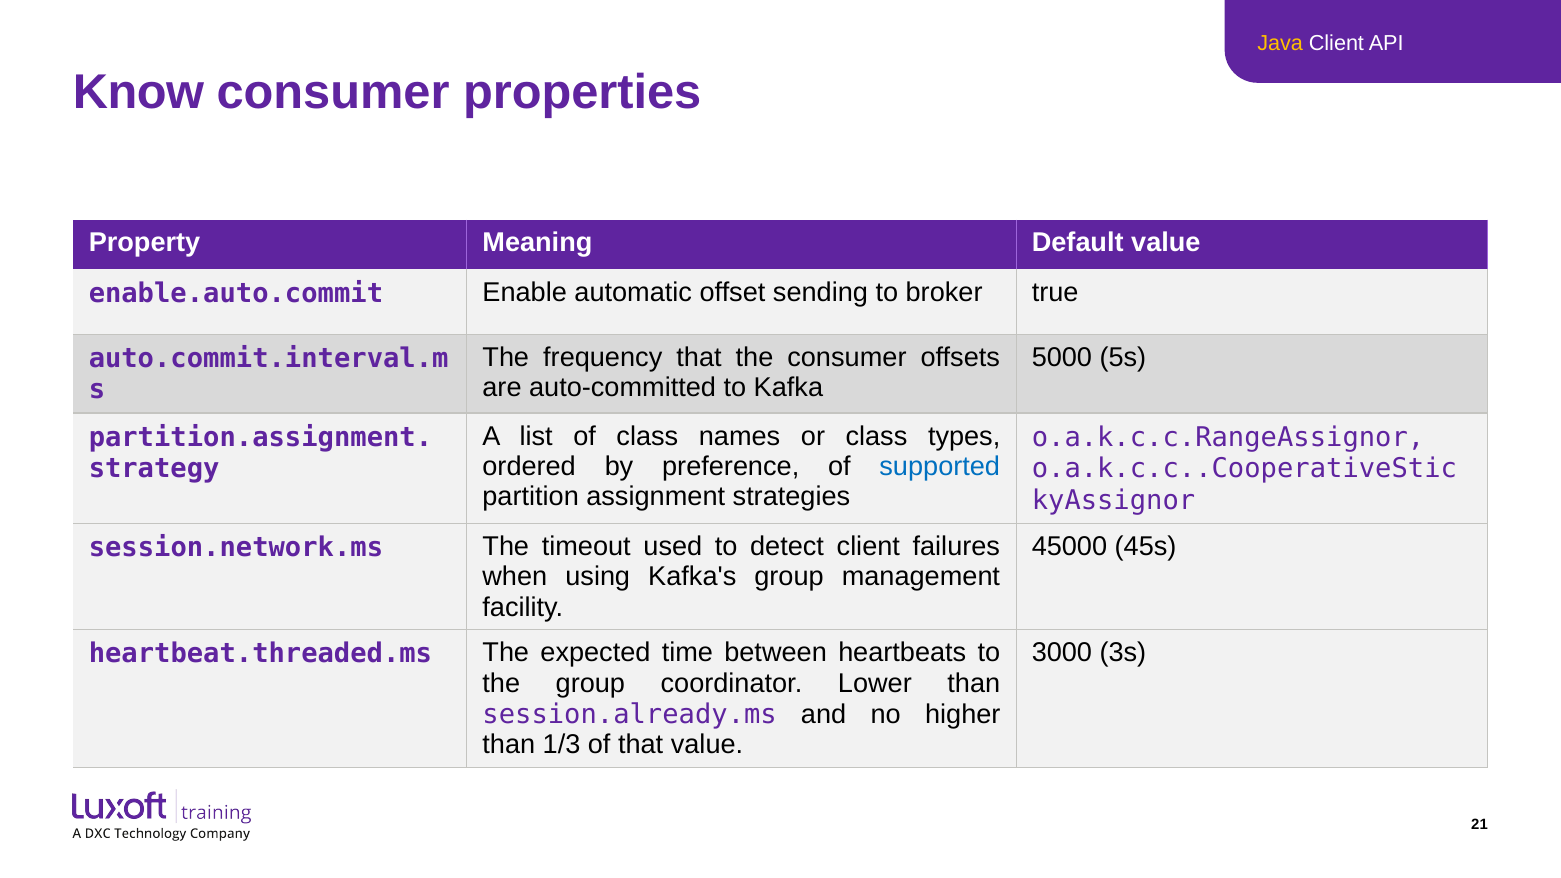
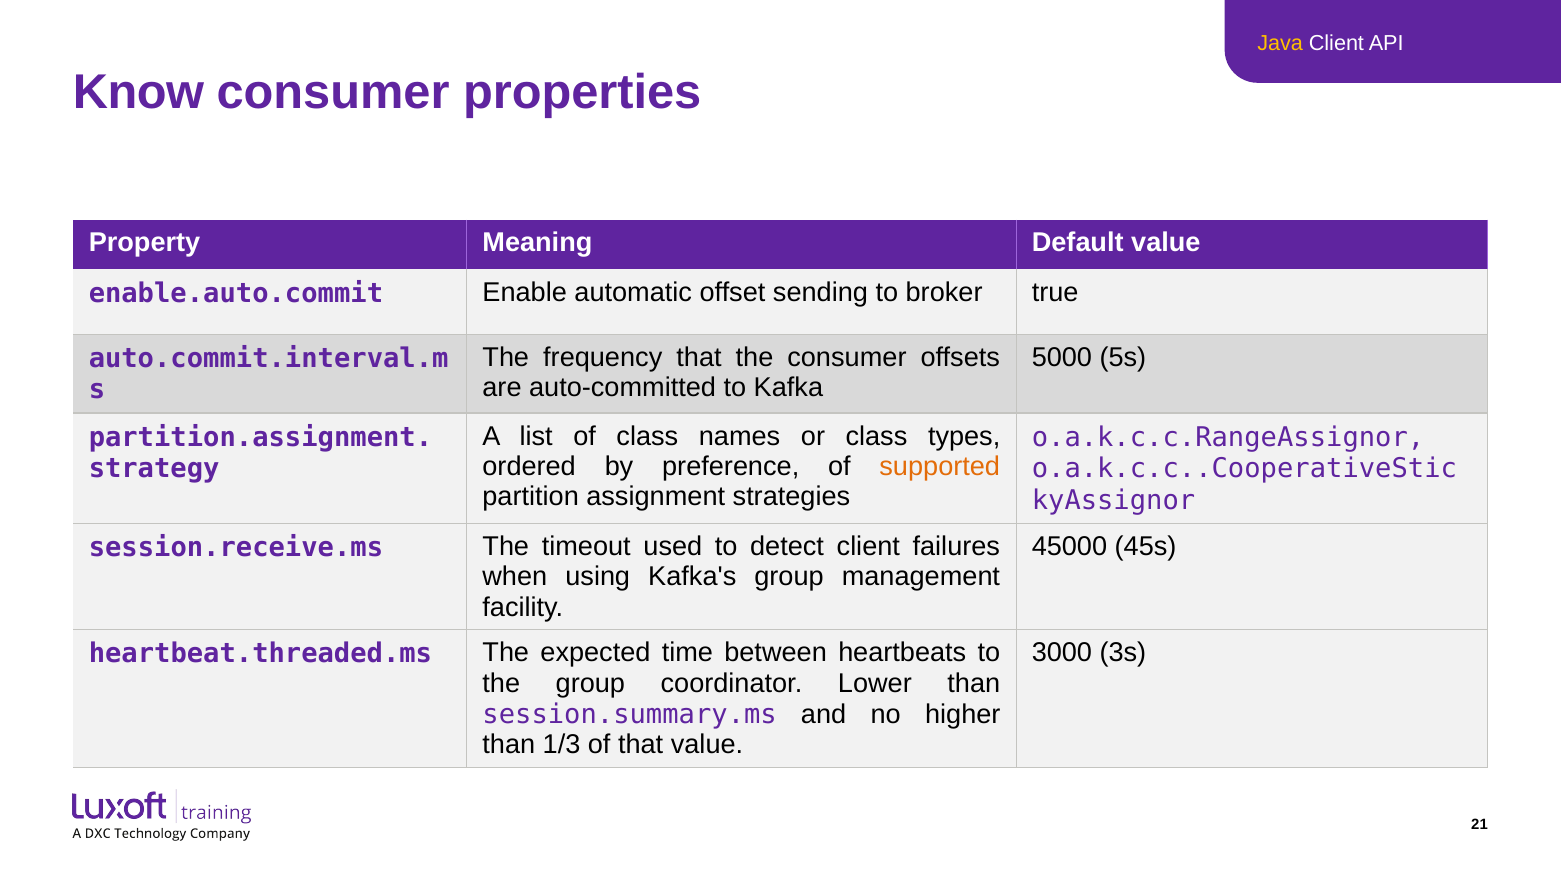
supported colour: blue -> orange (940, 467)
session.network.ms: session.network.ms -> session.receive.ms (236, 547)
session.already.ms: session.already.ms -> session.summary.ms (630, 714)
